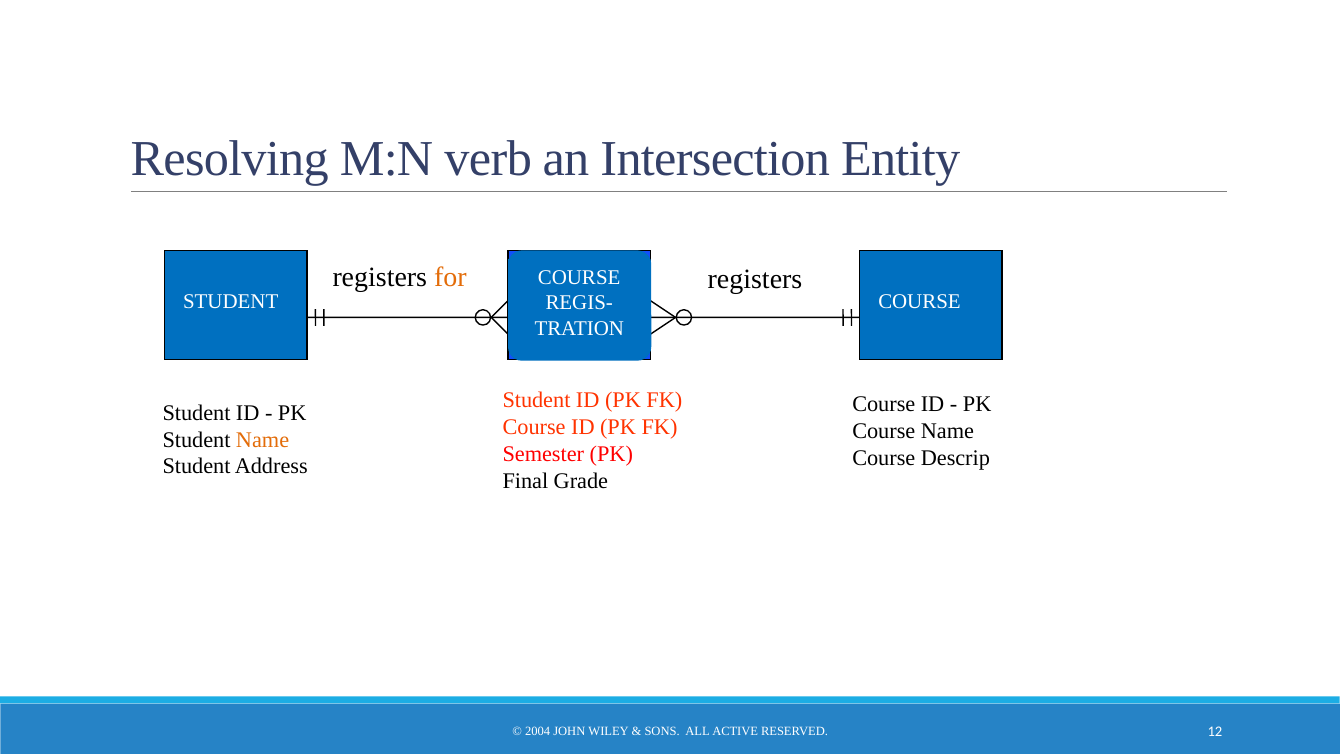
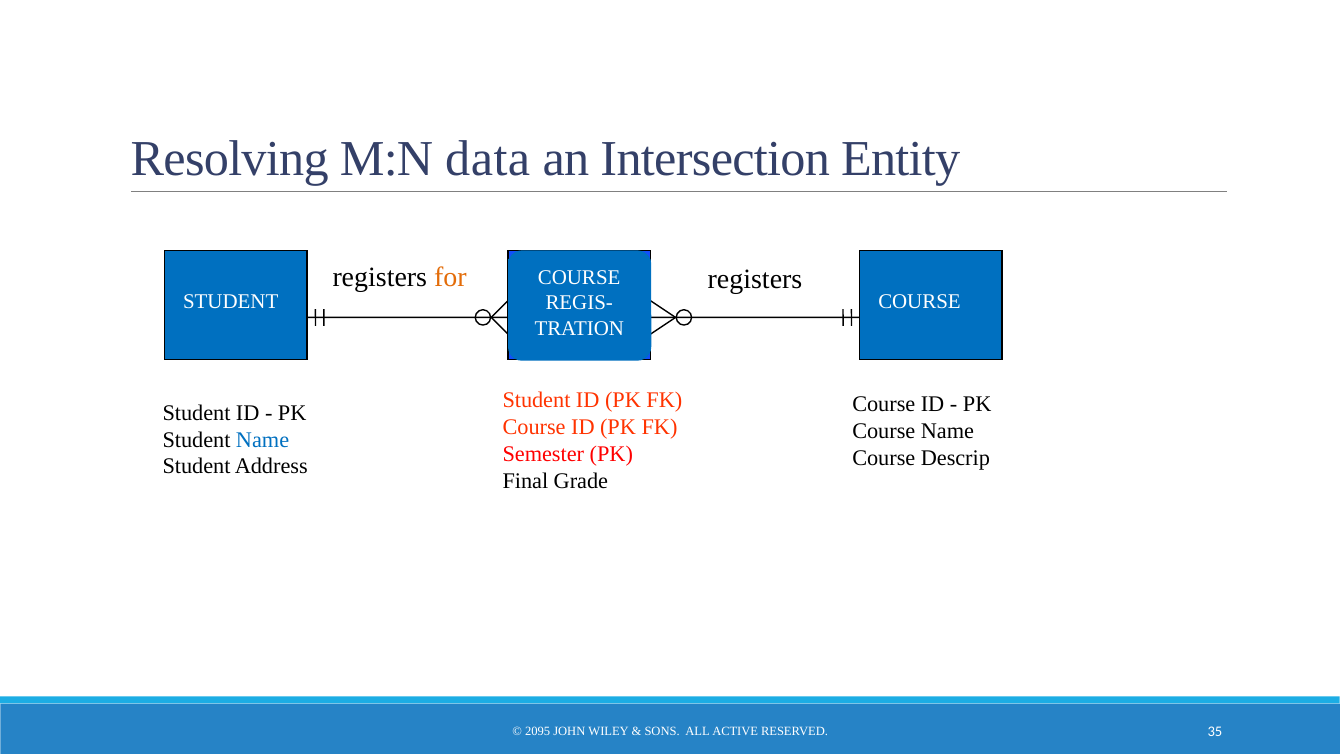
verb: verb -> data (488, 159)
Name colour: orange -> blue (263, 440)
2004: 2004 -> 2095 (538, 731)
12: 12 -> 35 (1215, 731)
